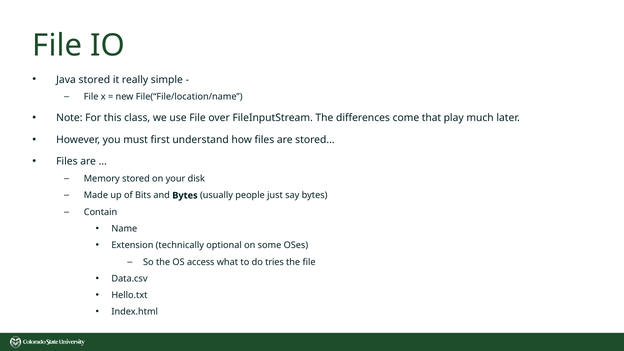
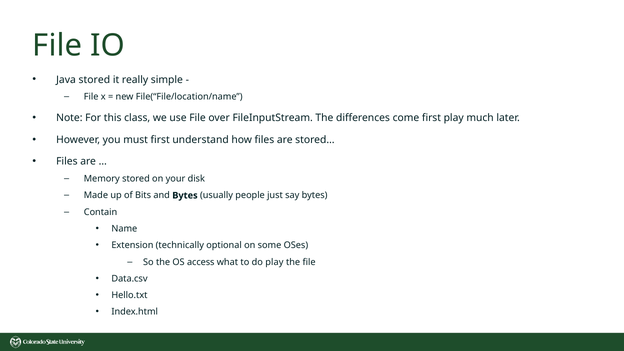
come that: that -> first (431, 118)
do tries: tries -> play (274, 262)
